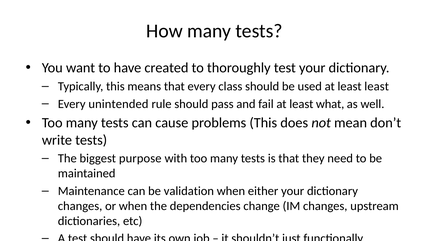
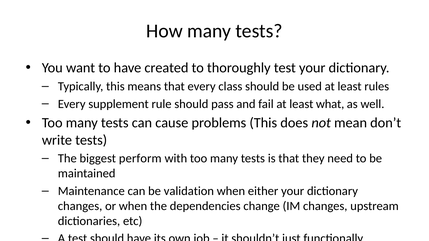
least least: least -> rules (377, 87)
unintended: unintended -> supplement (119, 104)
purpose: purpose -> perform (140, 159)
